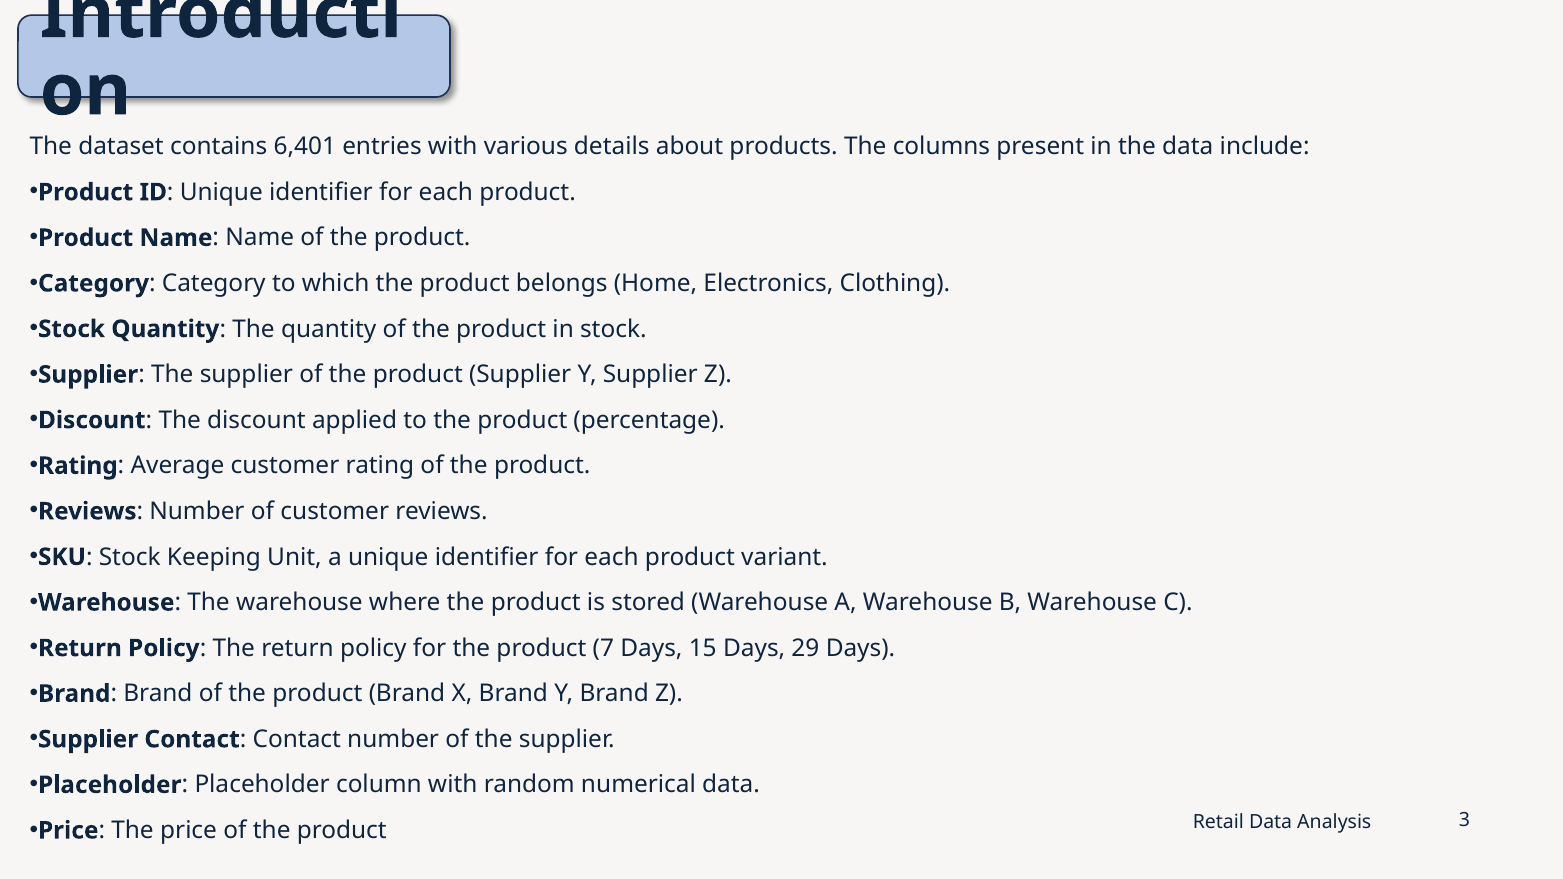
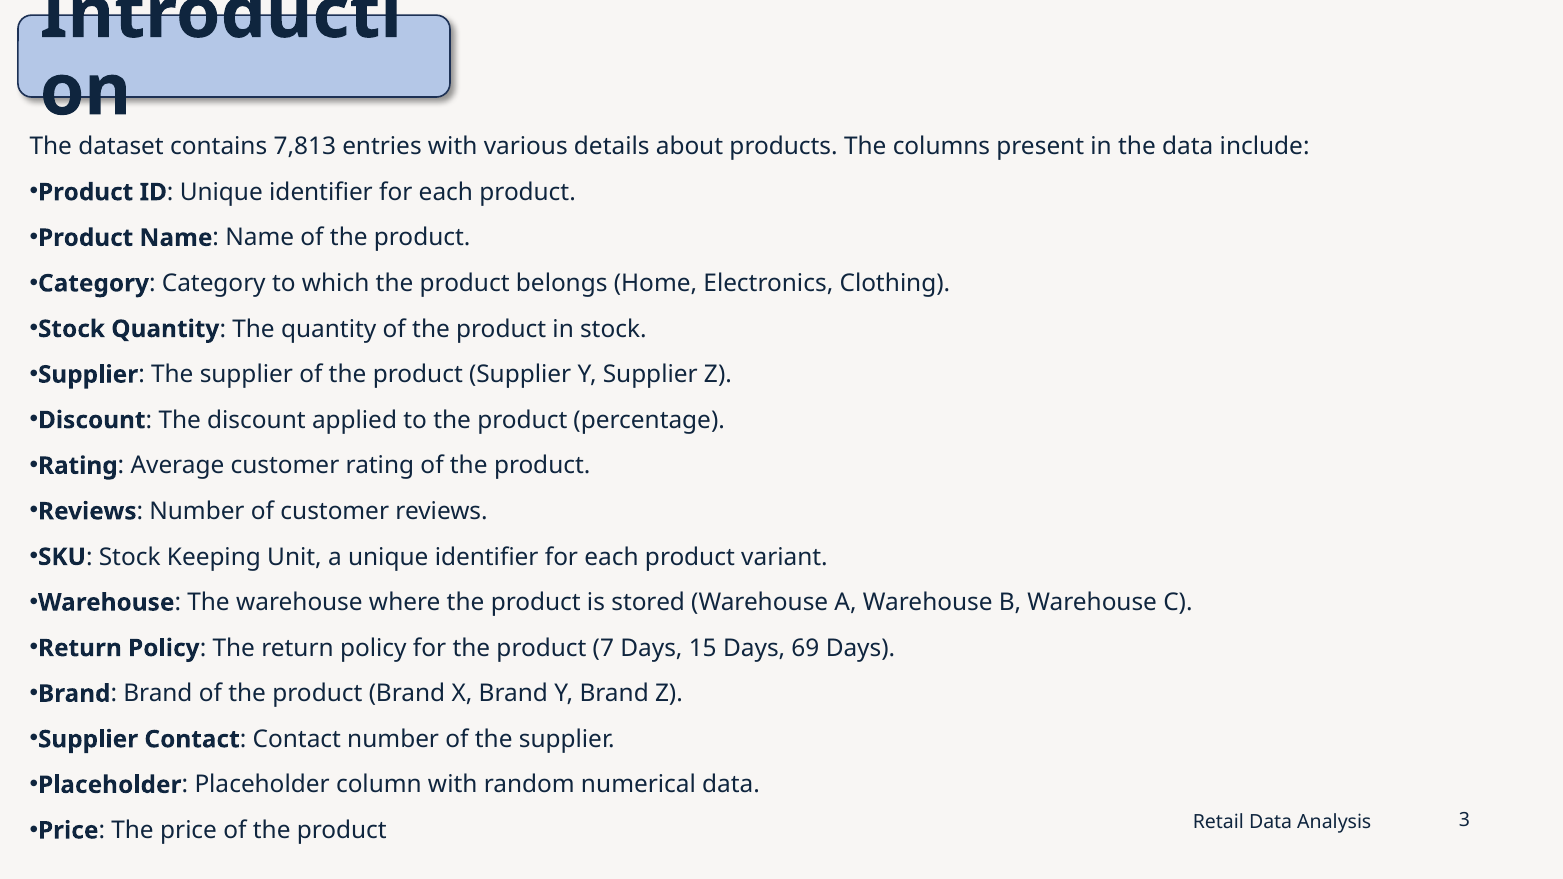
6,401: 6,401 -> 7,813 (305, 147)
29: 29 -> 69 (805, 648)
